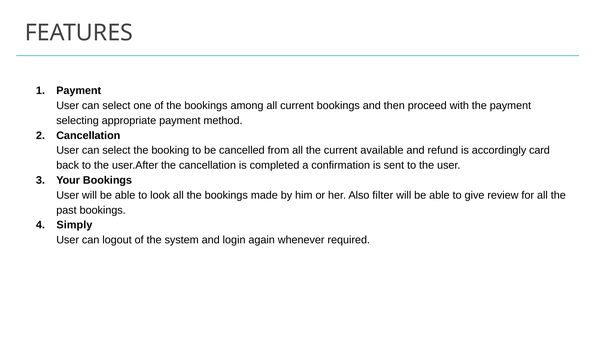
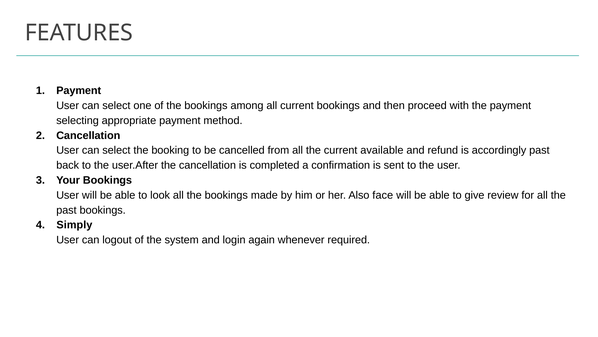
accordingly card: card -> past (539, 150)
filter: filter -> face (383, 195)
